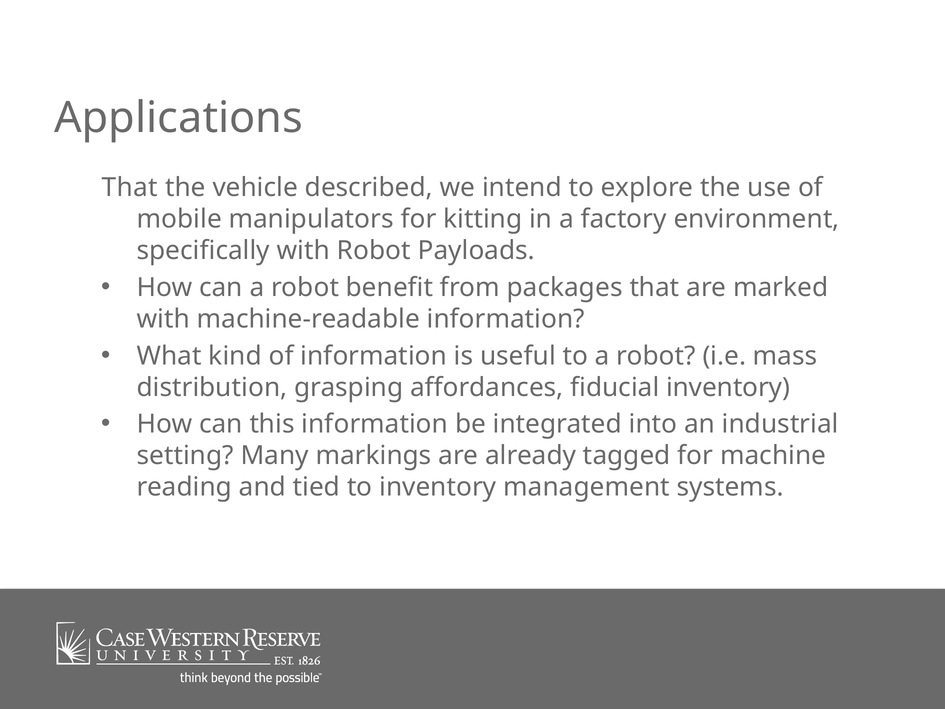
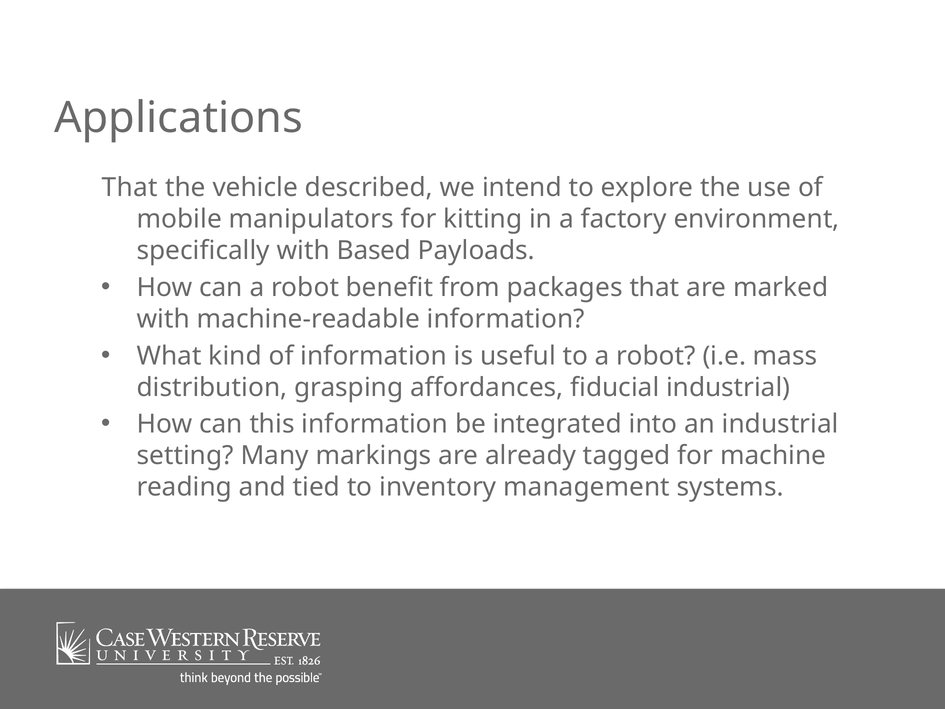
with Robot: Robot -> Based (374, 251)
fiducial inventory: inventory -> industrial (728, 387)
